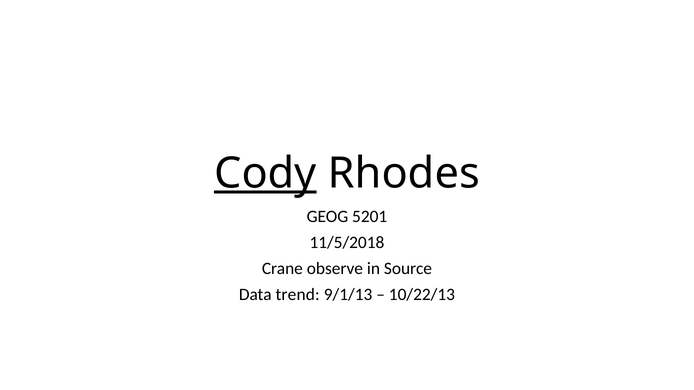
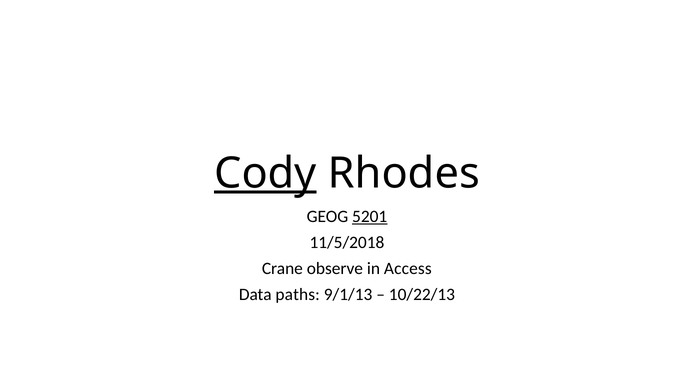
5201 underline: none -> present (370, 217)
Source: Source -> Access (408, 269)
trend: trend -> paths (298, 295)
